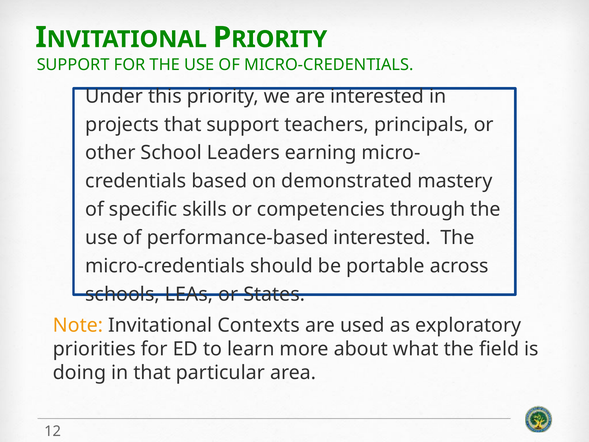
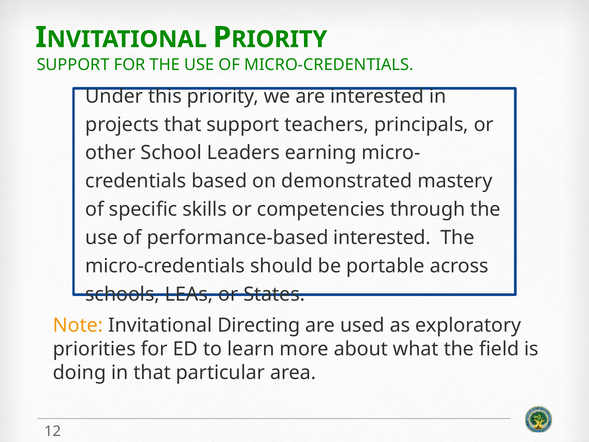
Contexts: Contexts -> Directing (259, 325)
